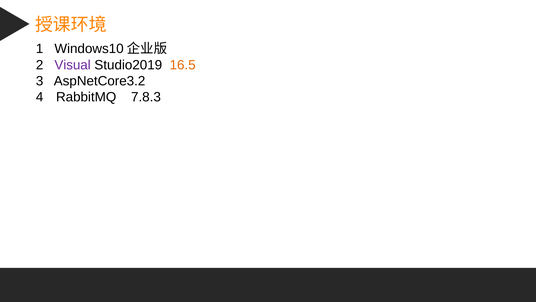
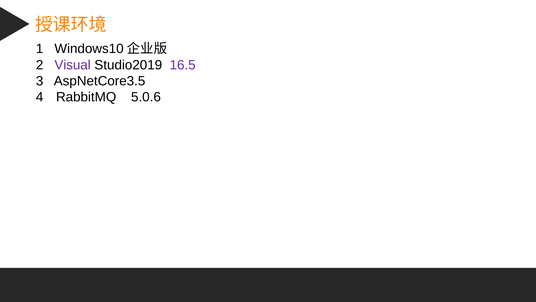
16.5 colour: orange -> purple (183, 65)
AspNetCore3.2: AspNetCore3.2 -> AspNetCore3.5 (100, 81)
7.8.3: 7.8.3 -> 5.0.6 (146, 97)
